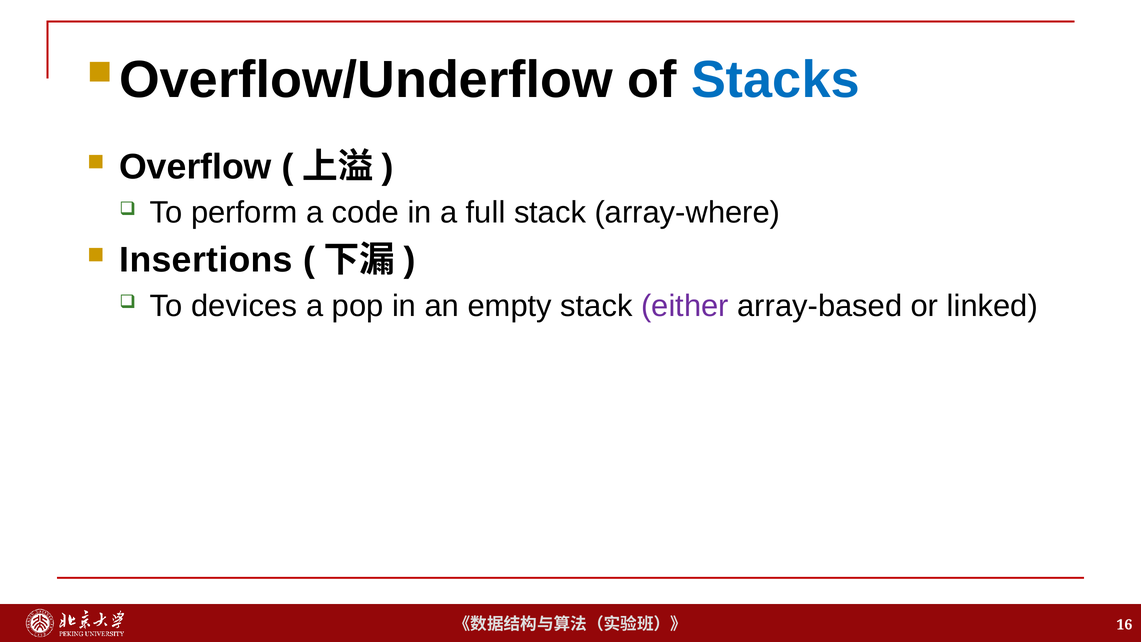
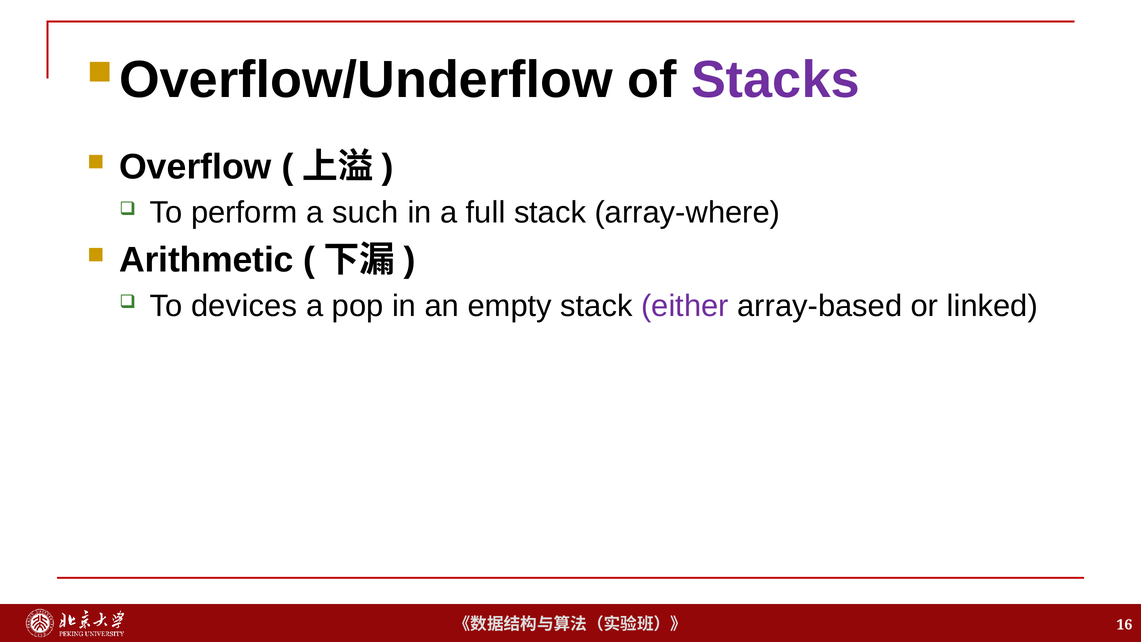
Stacks colour: blue -> purple (775, 80)
code: code -> such (365, 213)
Insertions: Insertions -> Arithmetic (206, 260)
